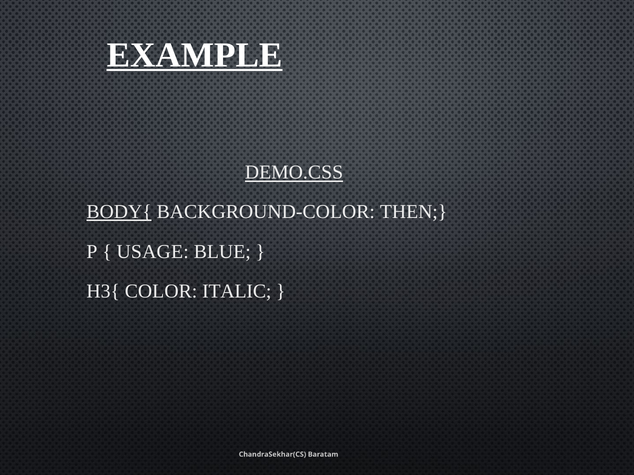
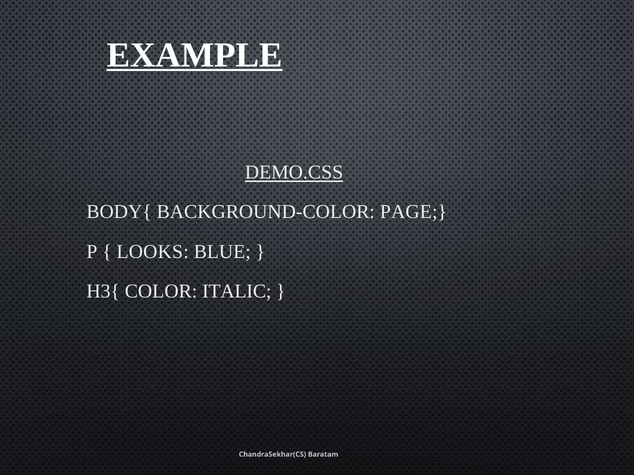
BODY{ underline: present -> none (119, 212)
THEN: THEN -> PAGE (414, 212)
USAGE: USAGE -> LOOKS (153, 252)
